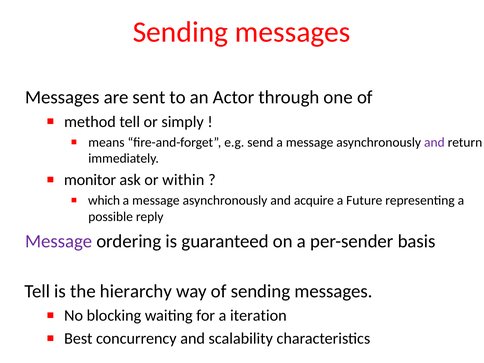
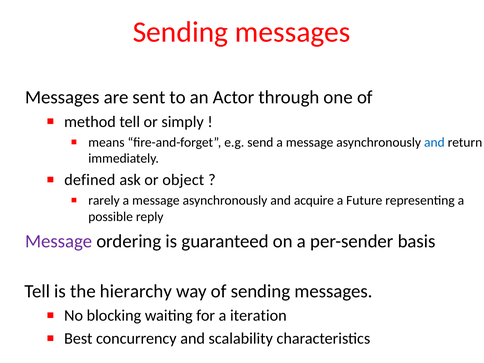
and colour: purple -> blue (434, 142)
monitor: monitor -> defined (90, 180)
within: within -> object (183, 180)
which: which -> rarely (104, 200)
